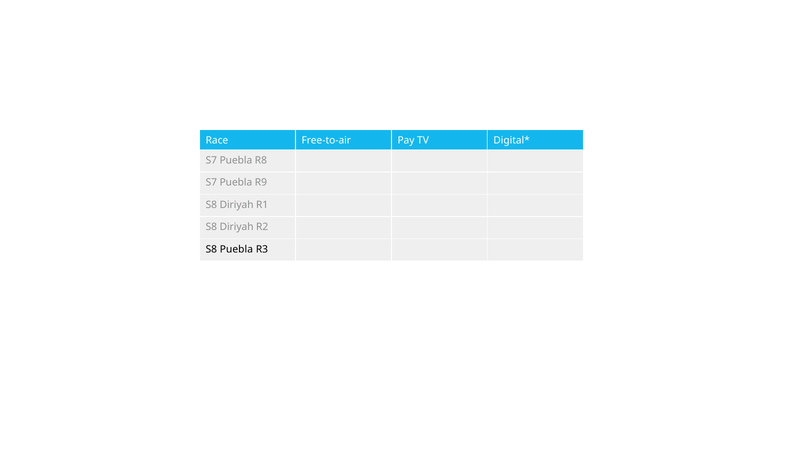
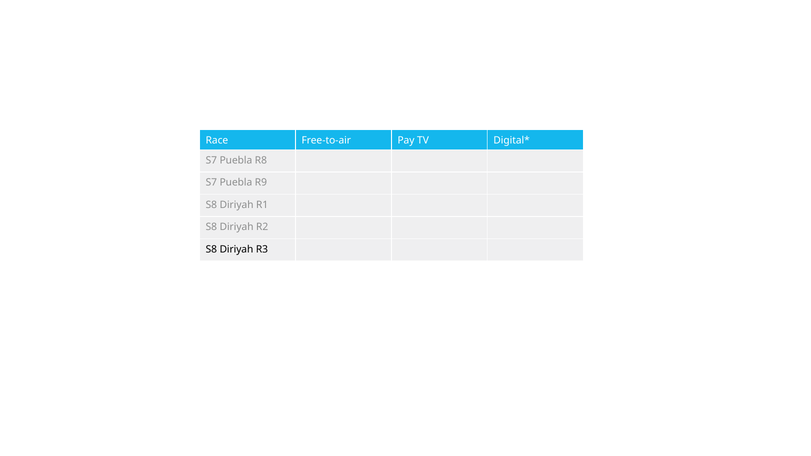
Puebla: Puebla -> Diriyah (236, 249)
